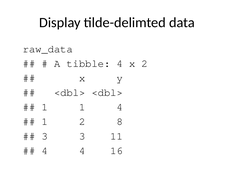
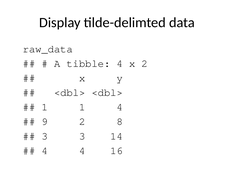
1: 1 -> 9 (45, 122)
11: 11 -> 14 (116, 136)
